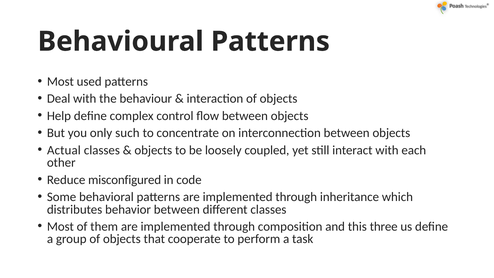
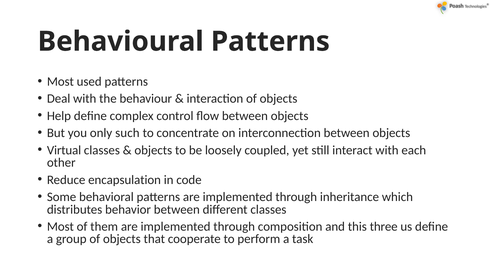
Actual: Actual -> Virtual (64, 150)
misconfigured: misconfigured -> encapsulation (125, 180)
